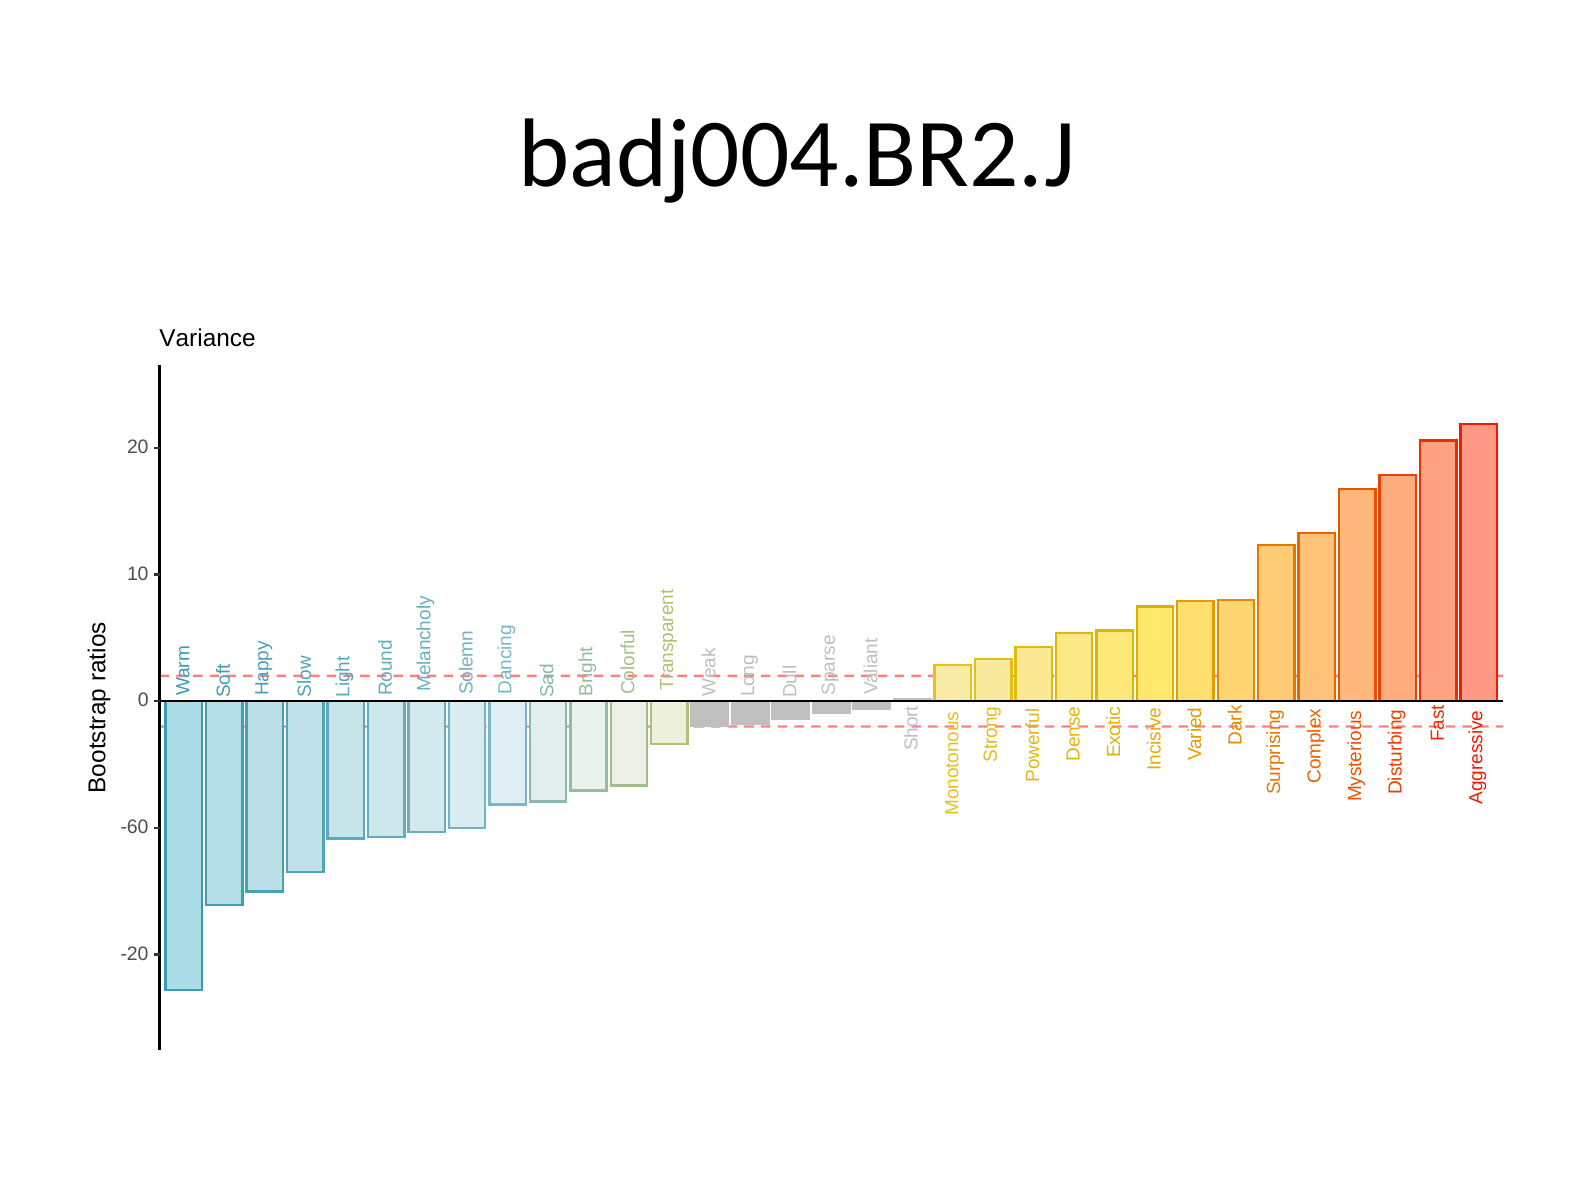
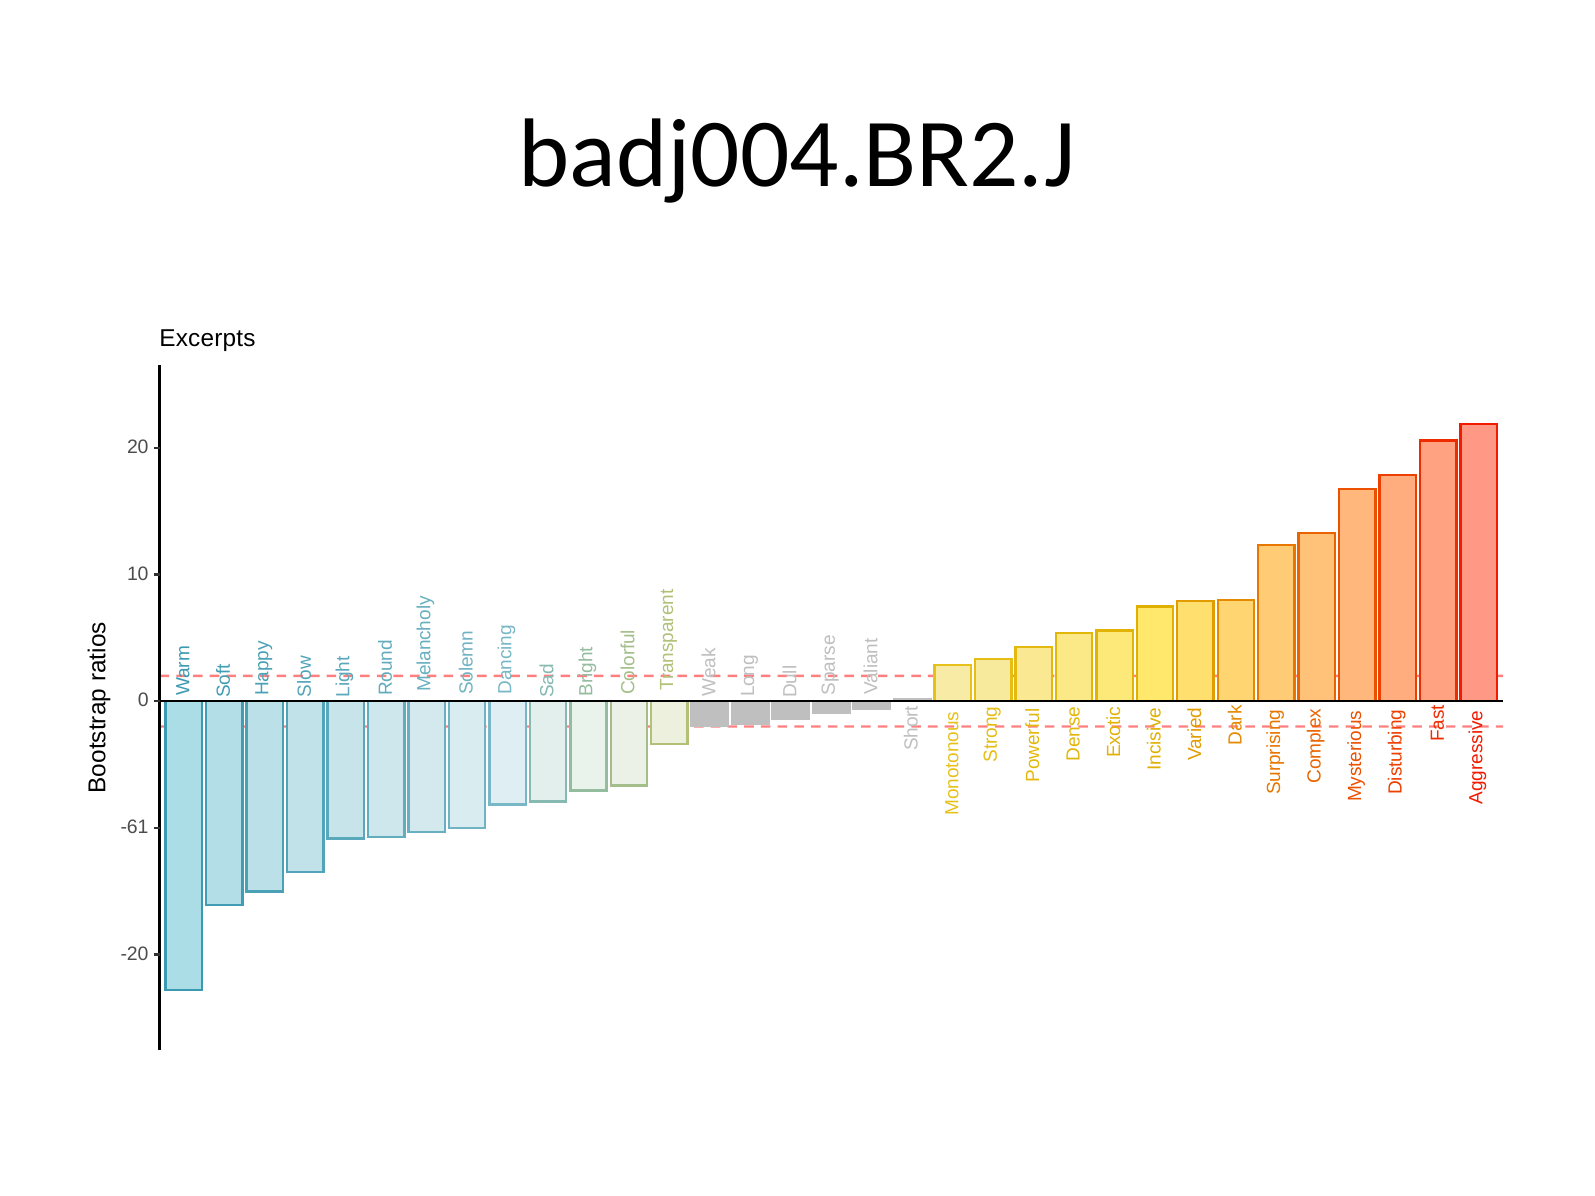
Variance: Variance -> Excerpts (207, 338)
-60: -60 -> -61 (135, 827)
